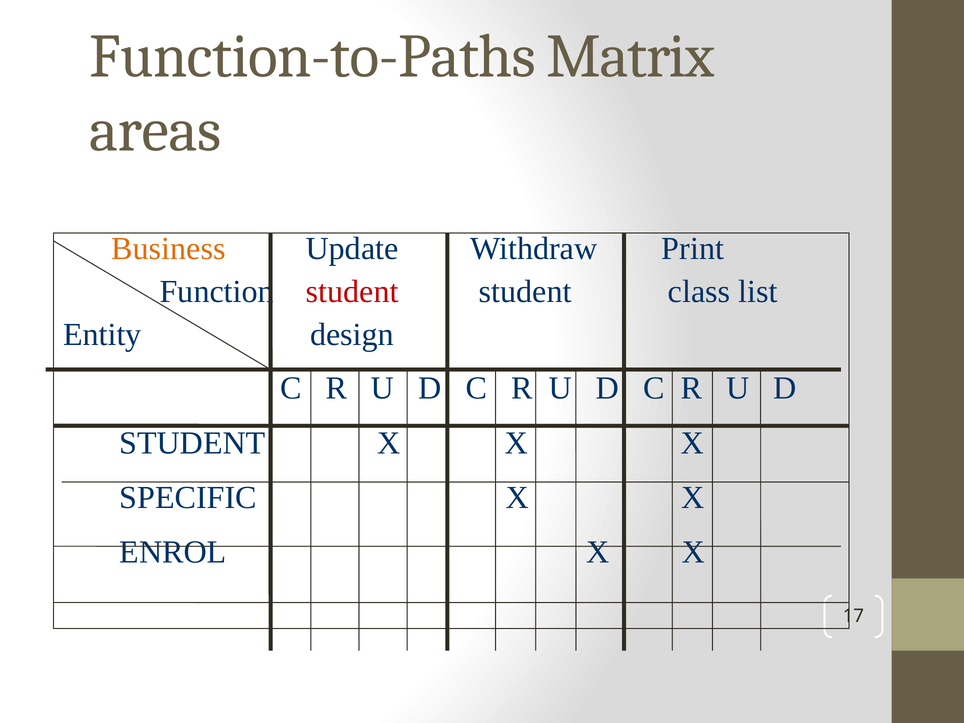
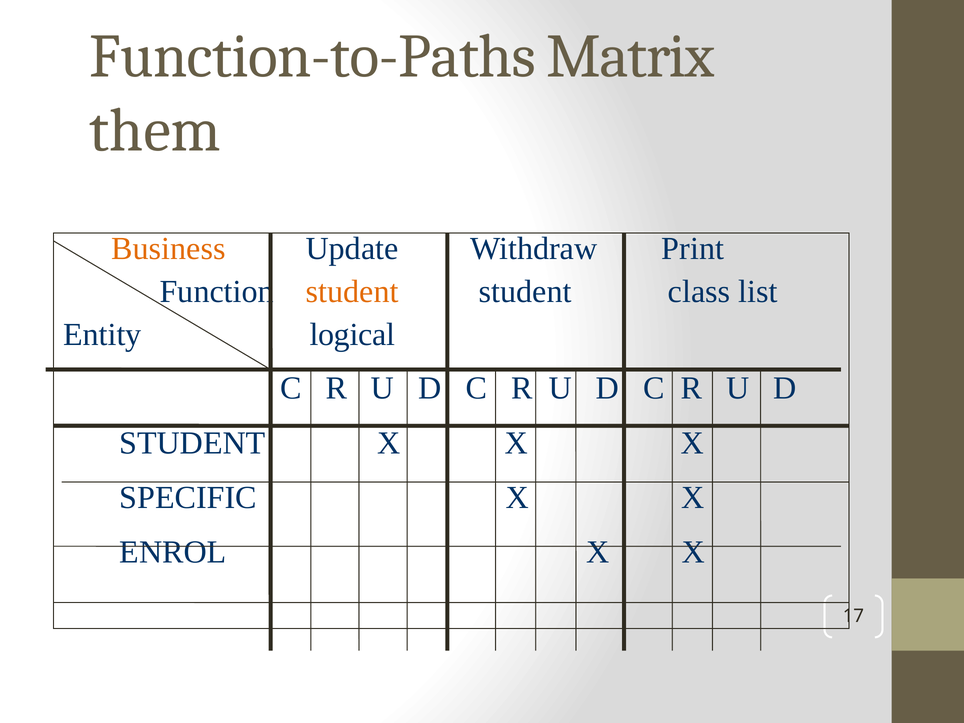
areas: areas -> them (155, 130)
student colour: red -> orange (352, 292)
design: design -> logical (352, 335)
